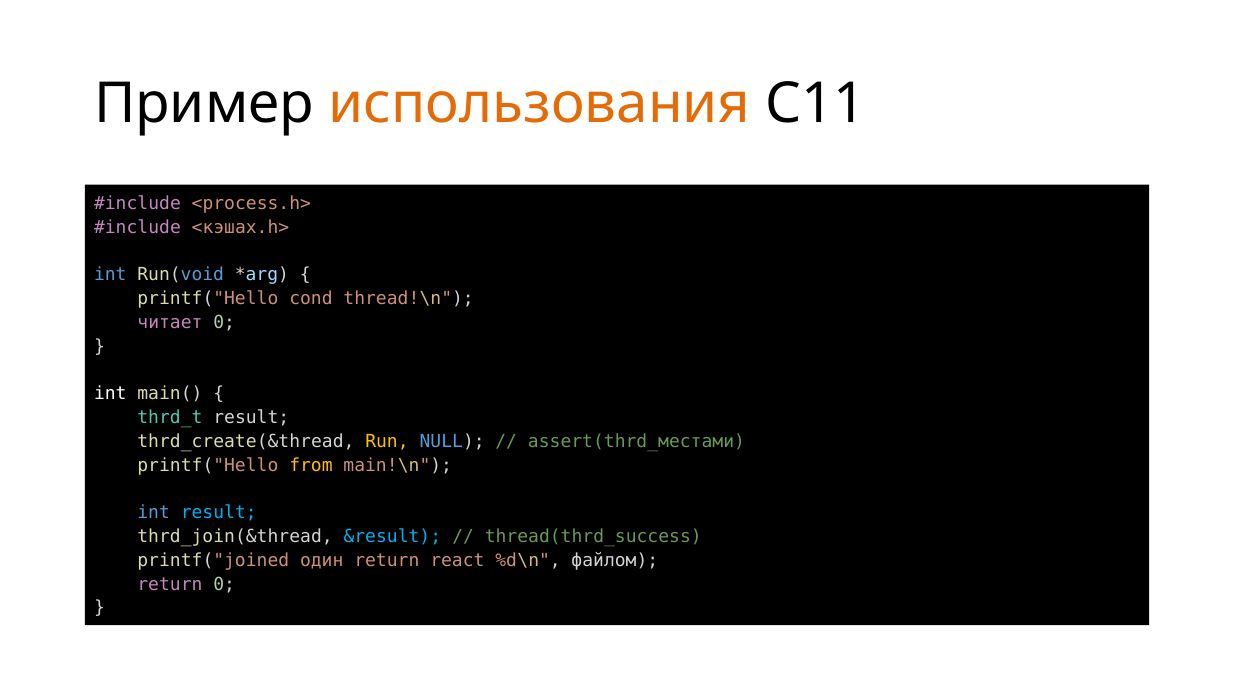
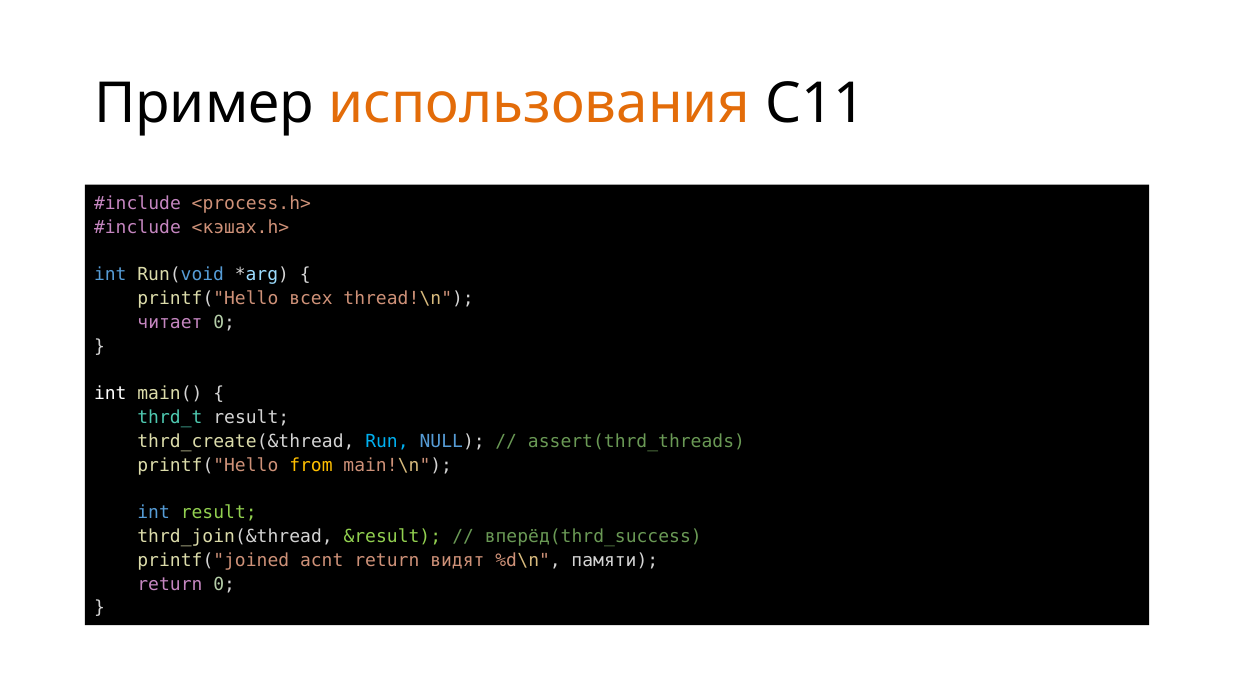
cond: cond -> всех (311, 299)
Run colour: yellow -> light blue (387, 442)
assert(thrd_местами: assert(thrd_местами -> assert(thrd_threads (636, 442)
result colour: light blue -> light green (219, 513)
&result colour: light blue -> light green (392, 537)
thread(thrd_success: thread(thrd_success -> вперёд(thrd_success (593, 537)
один: один -> acnt (322, 561)
react: react -> видят (457, 561)
файлом: файлом -> памяти (615, 561)
